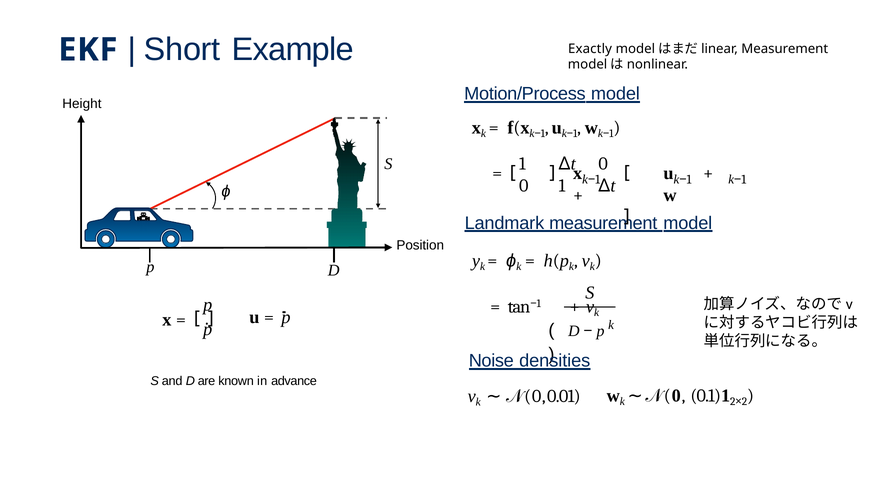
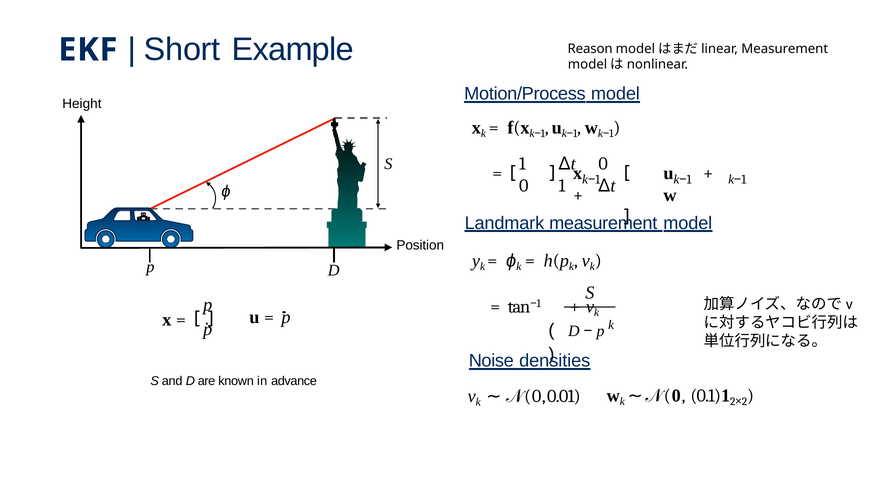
Exactly: Exactly -> Reason (590, 49)
